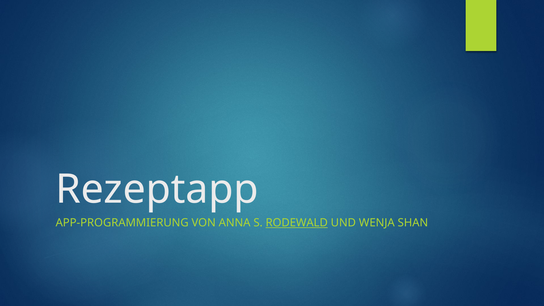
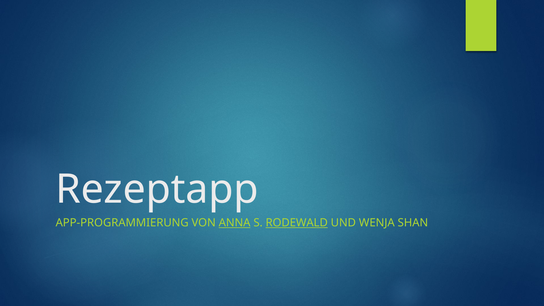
ANNA underline: none -> present (235, 223)
